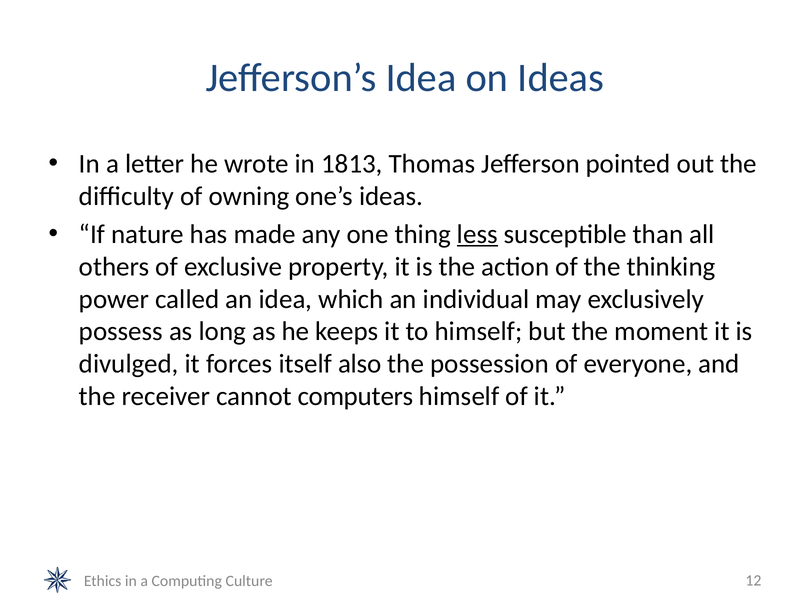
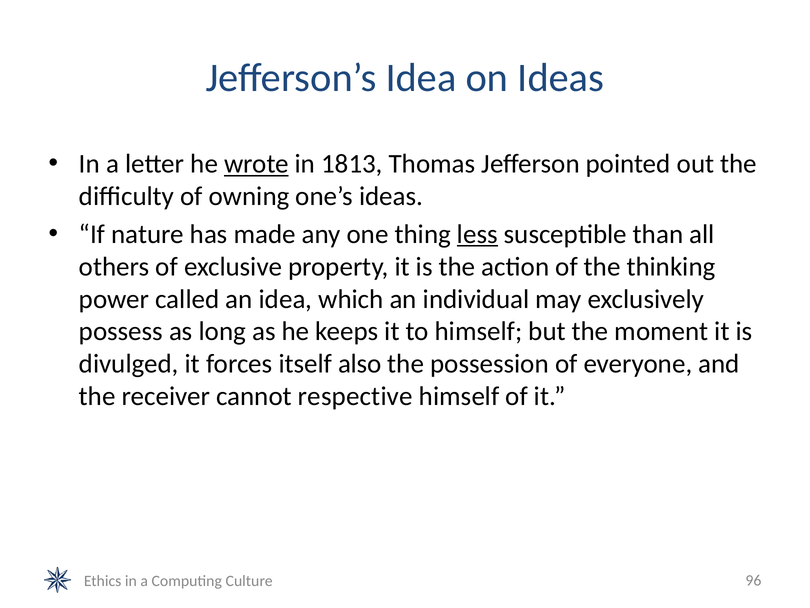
wrote underline: none -> present (256, 164)
computers: computers -> respective (355, 396)
12: 12 -> 96 (753, 580)
